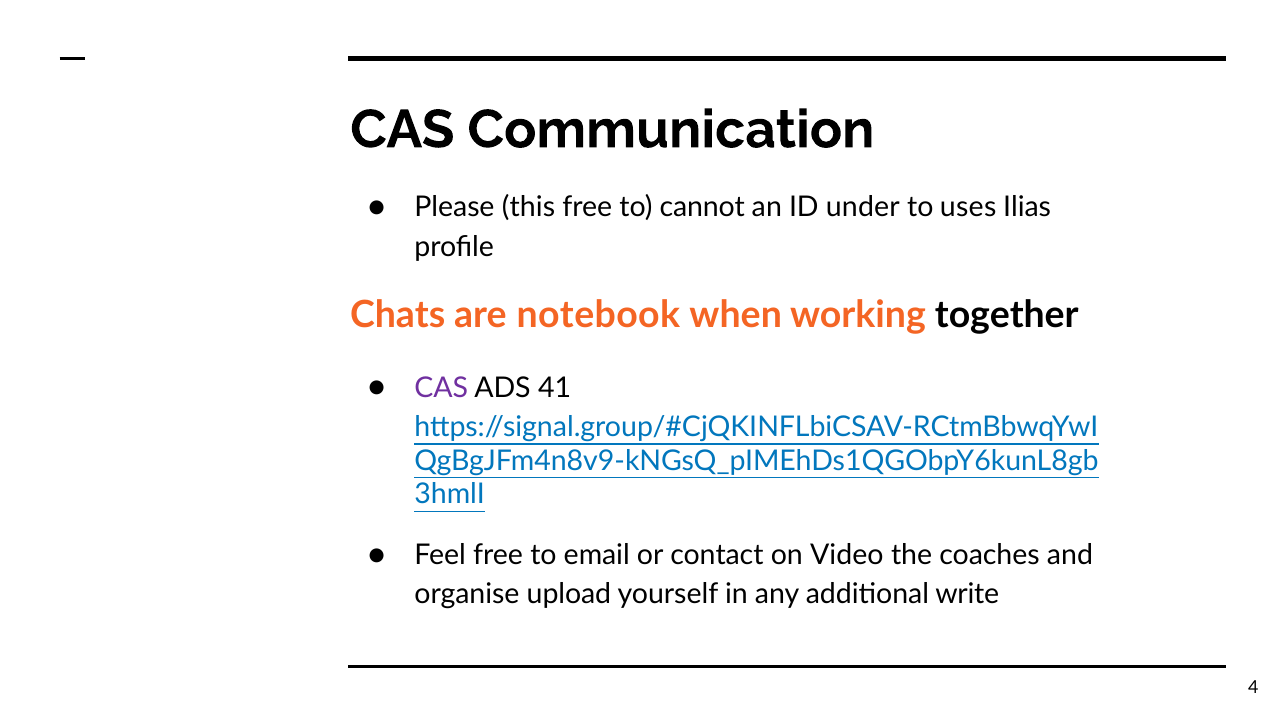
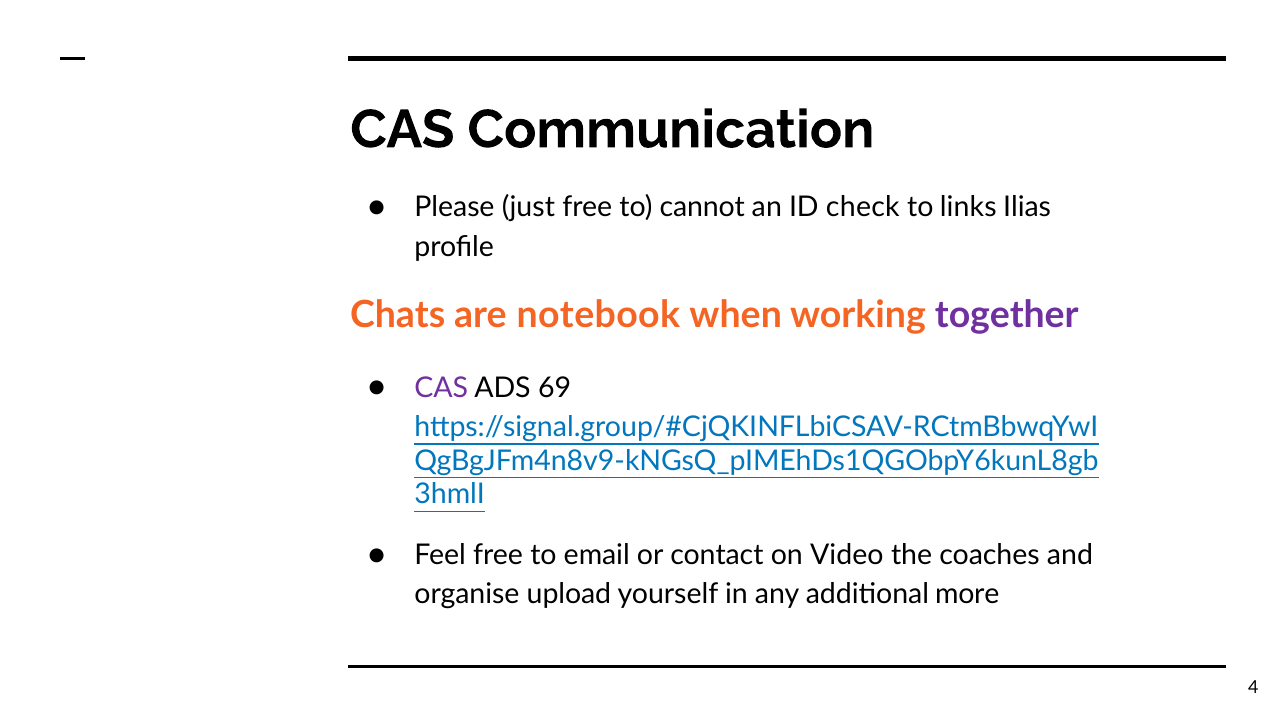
this: this -> just (528, 207)
under: under -> check (863, 207)
uses: uses -> links (968, 207)
together colour: black -> purple (1007, 315)
41: 41 -> 69 (555, 388)
write: write -> more (967, 594)
